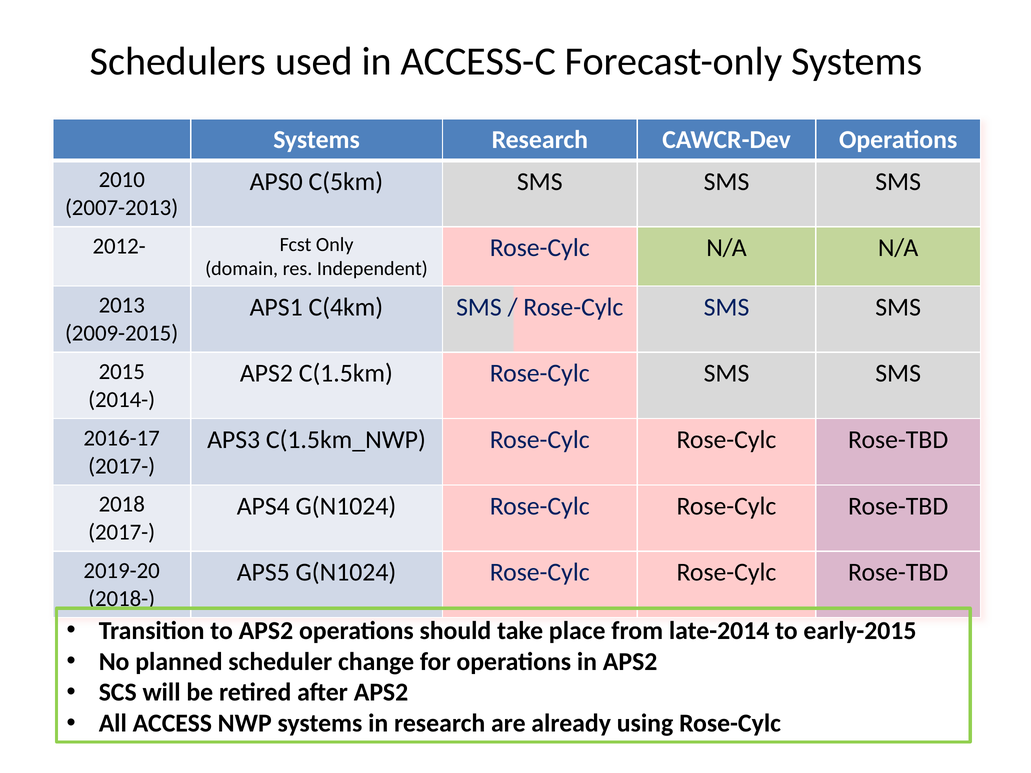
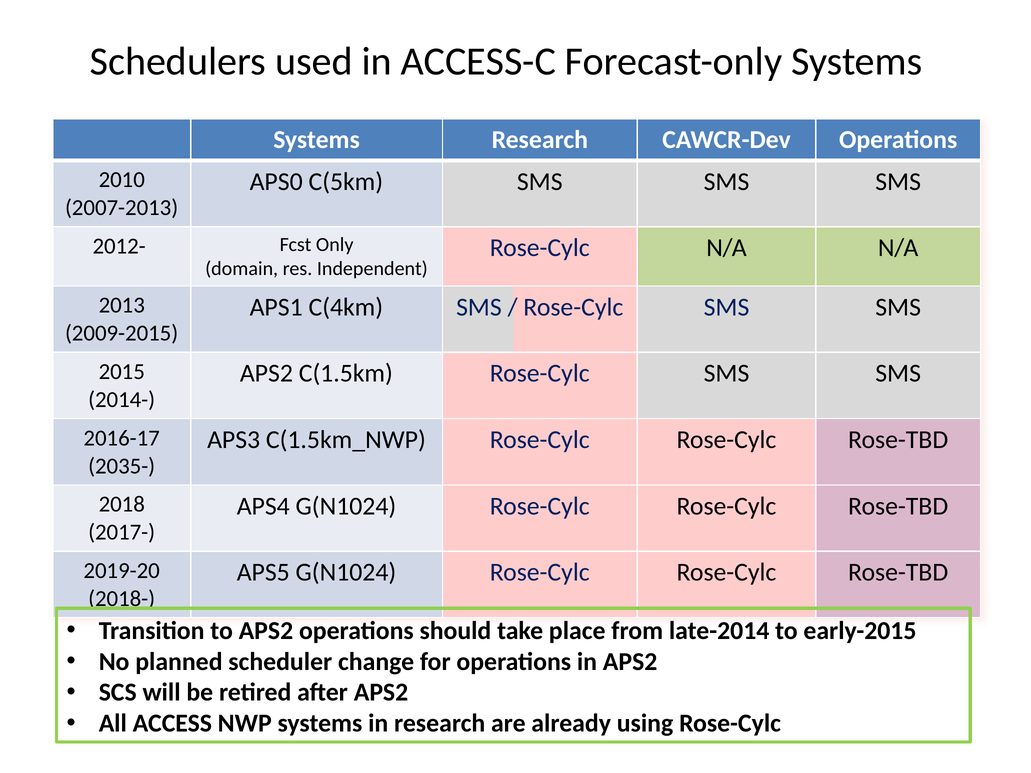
2017-: 2017- -> 2035- (122, 466)
